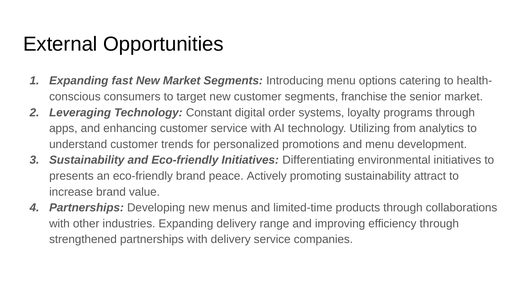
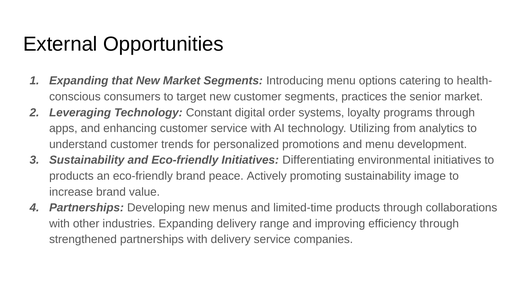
fast: fast -> that (122, 81)
franchise: franchise -> practices (364, 97)
presents: presents -> products (71, 176)
attract: attract -> image (430, 176)
